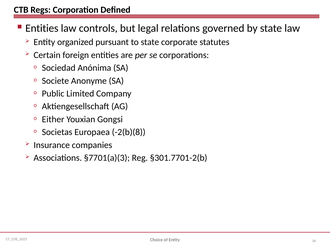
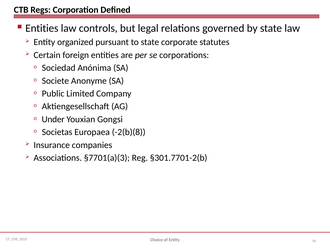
Either: Either -> Under (53, 119)
